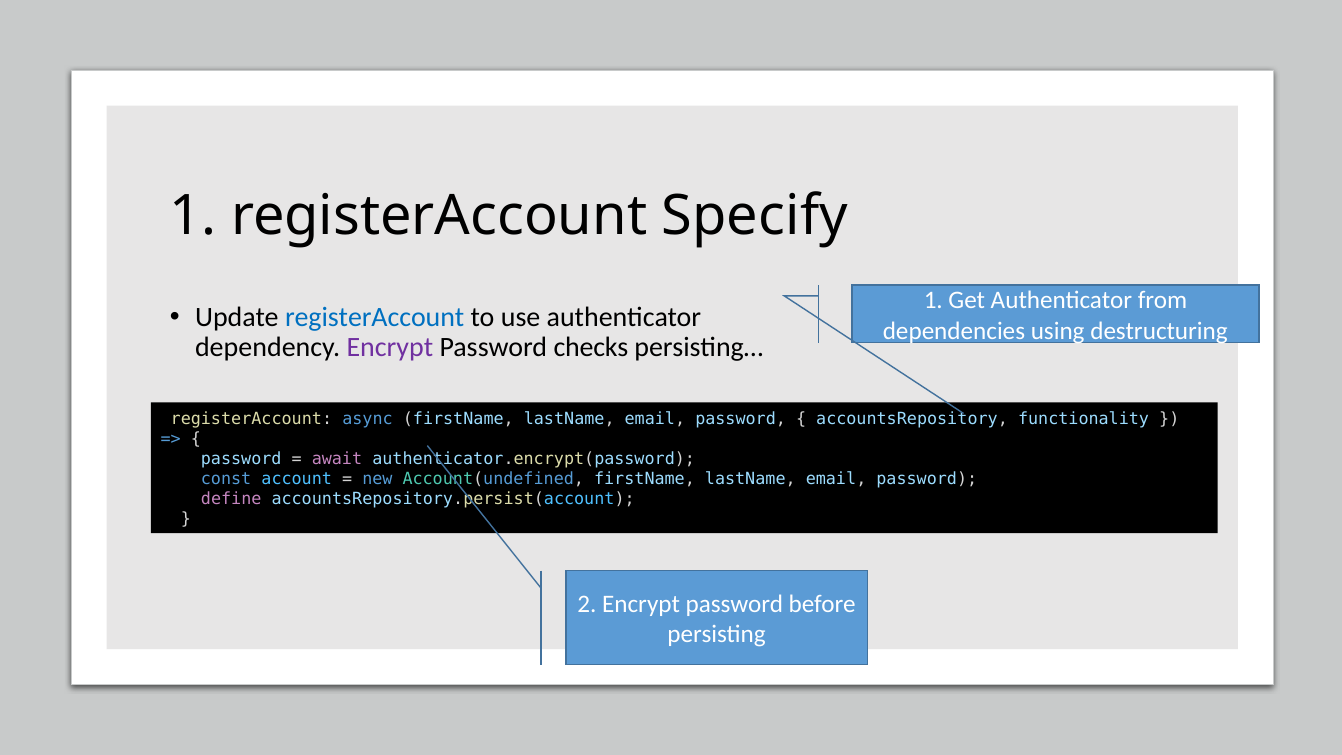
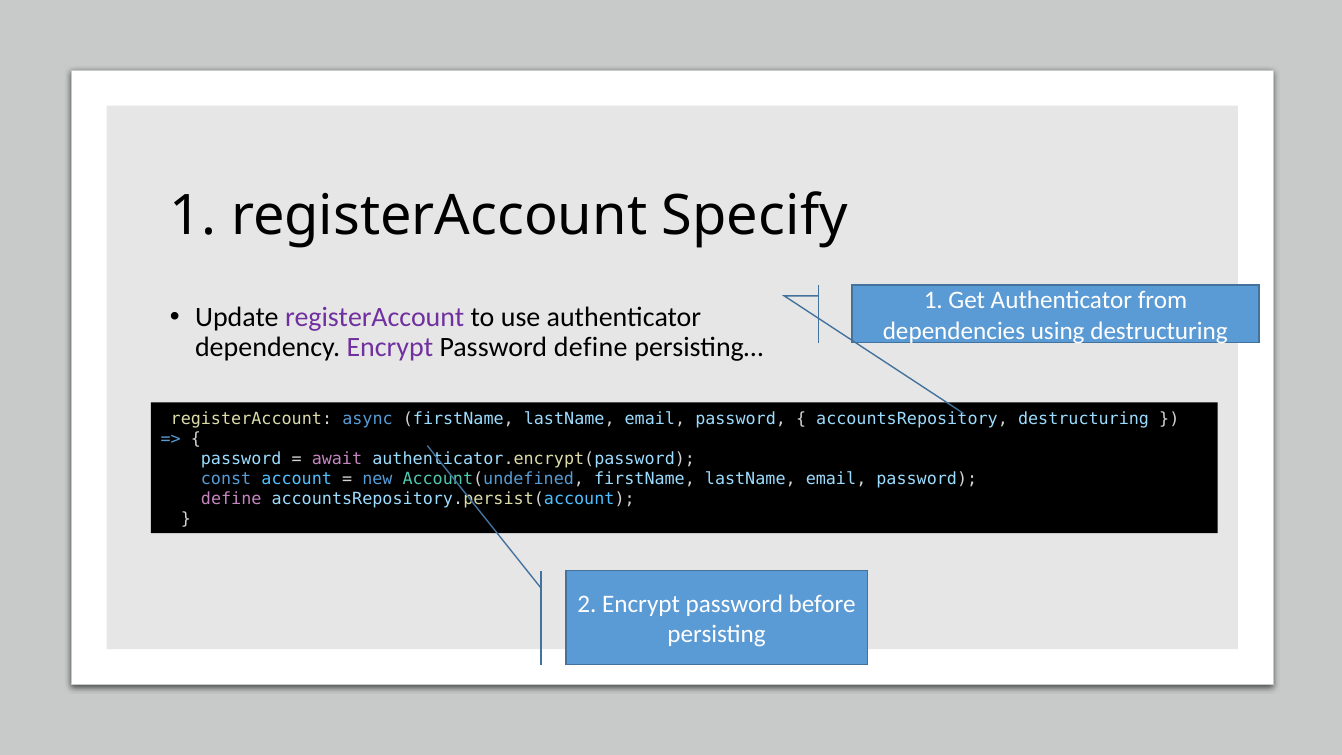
registerAccount colour: blue -> purple (375, 317)
checks: checks -> define (591, 348)
accountsRepository functionality: functionality -> destructuring (1084, 419)
